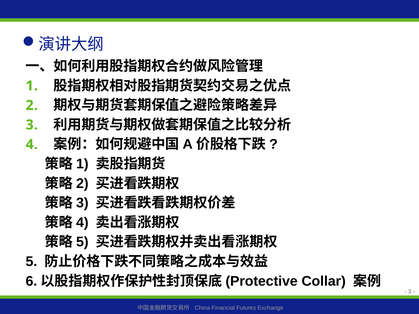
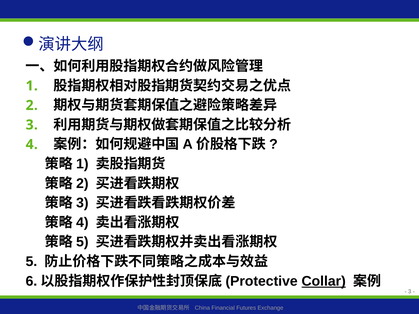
Collar underline: none -> present (324, 281)
